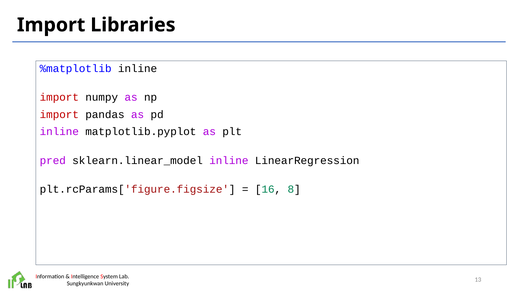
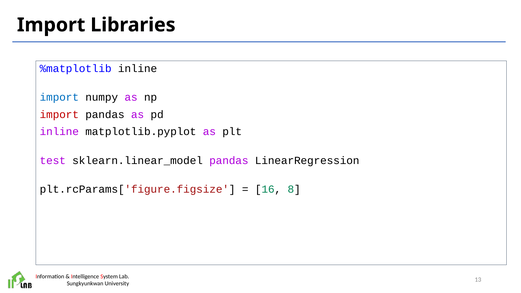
import colour: red -> blue (59, 97)
pred: pred -> test (53, 161)
sklearn.linear_model inline: inline -> pandas (229, 161)
